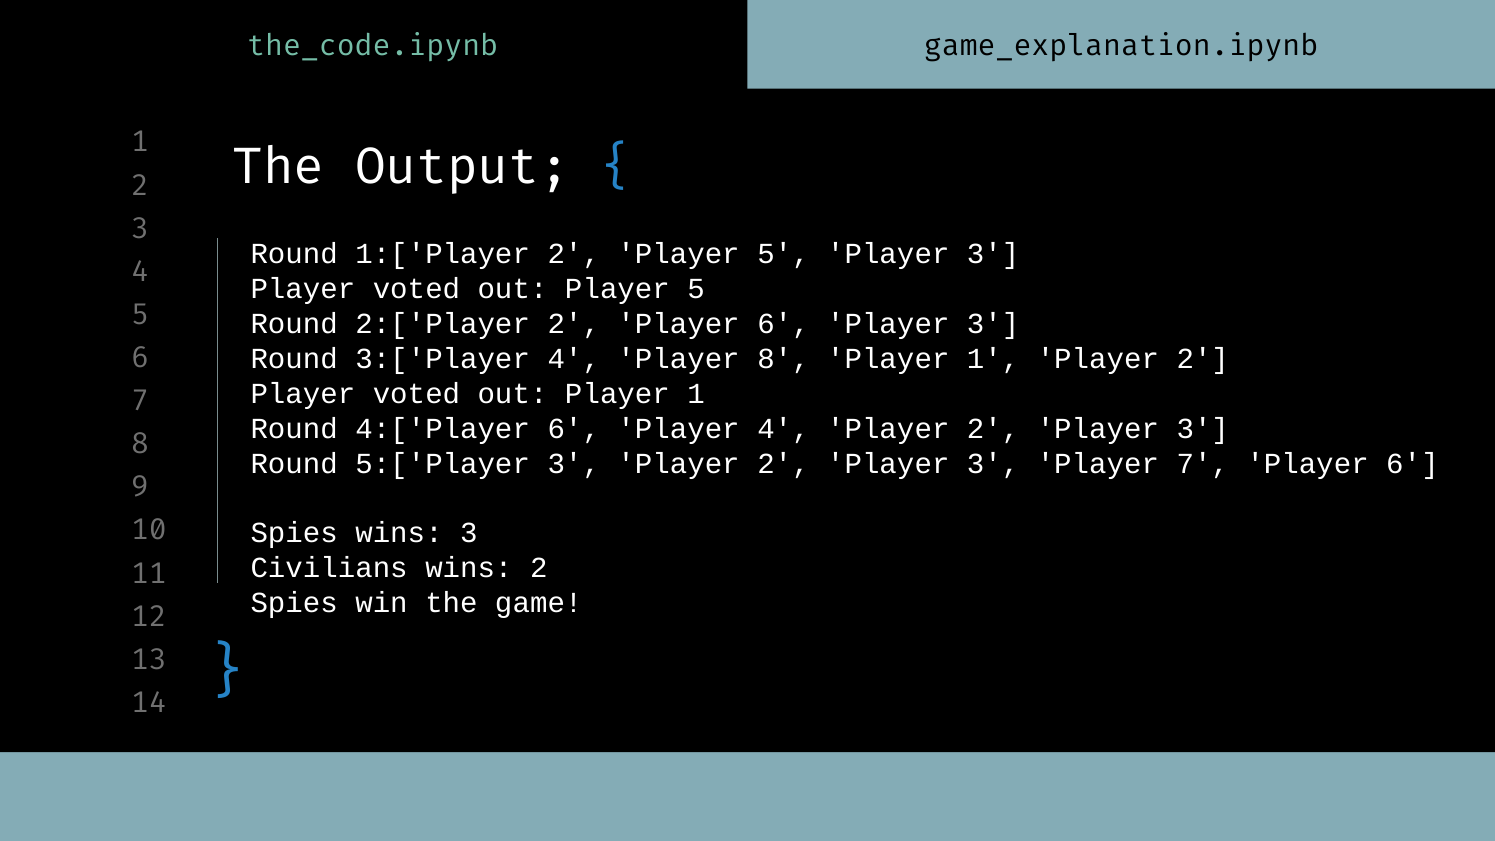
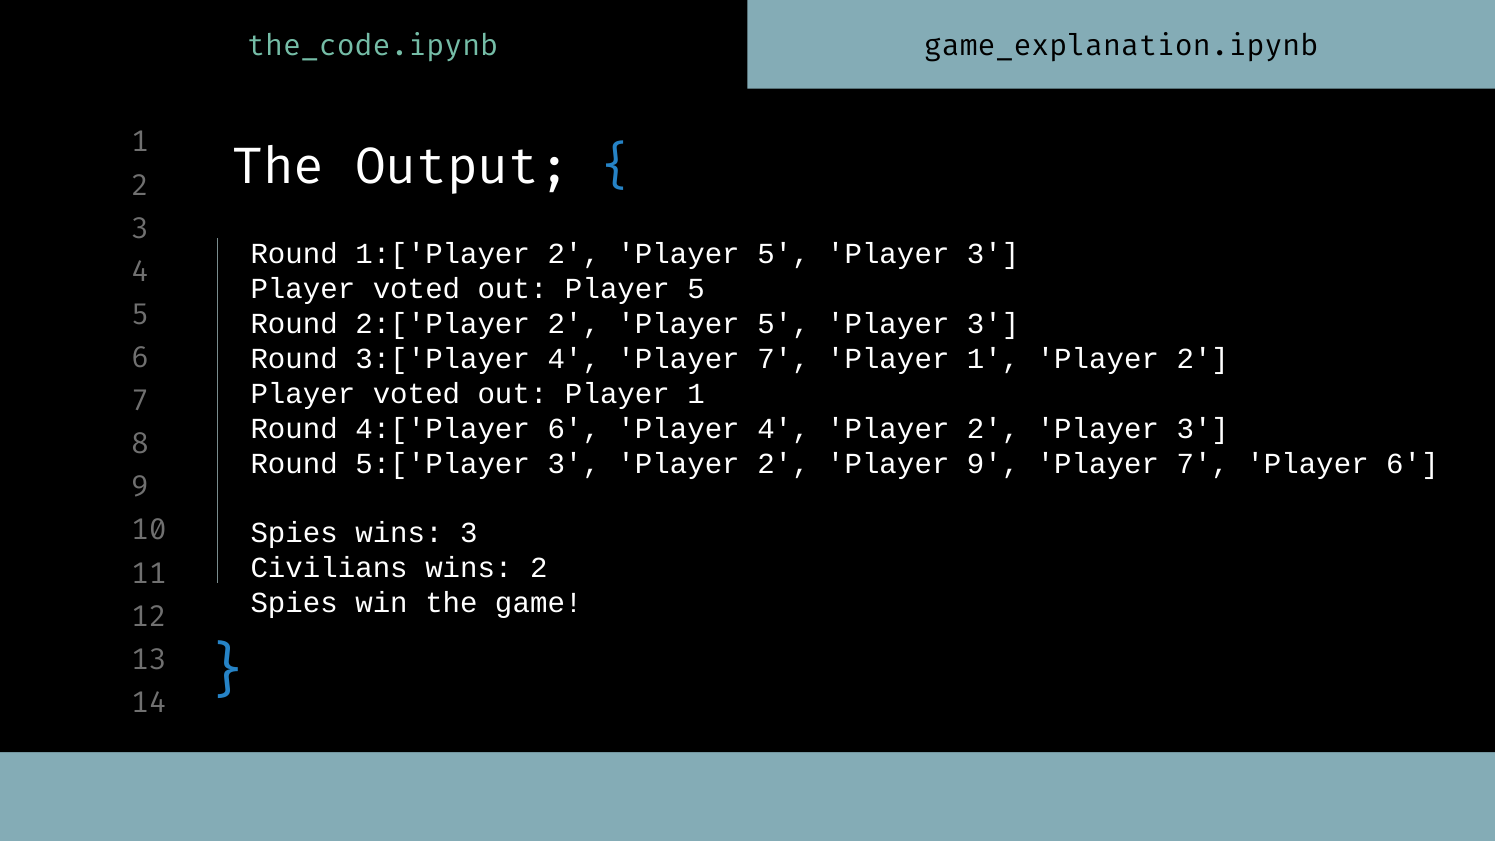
2:['Player 2 Player 6: 6 -> 5 (783, 324)
4 Player 8: 8 -> 7 (783, 359)
3: 3 -> 9 (993, 464)
